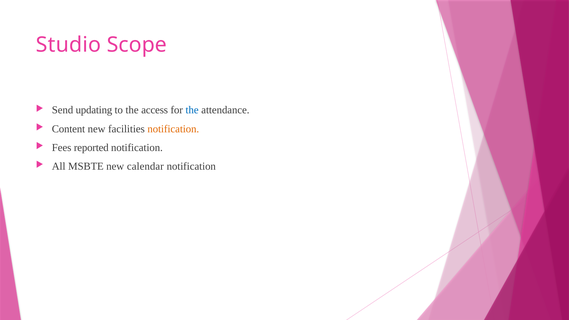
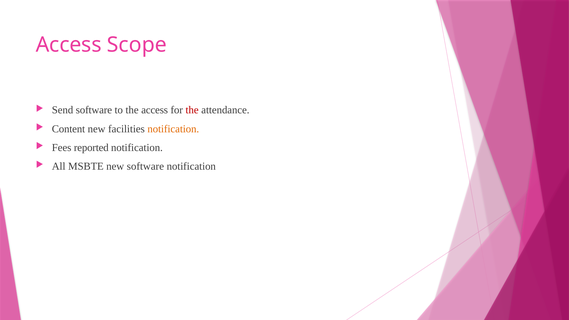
Studio: Studio -> Access (69, 45)
Send updating: updating -> software (94, 110)
the colour: blue -> red (192, 110)
new calendar: calendar -> software (145, 166)
